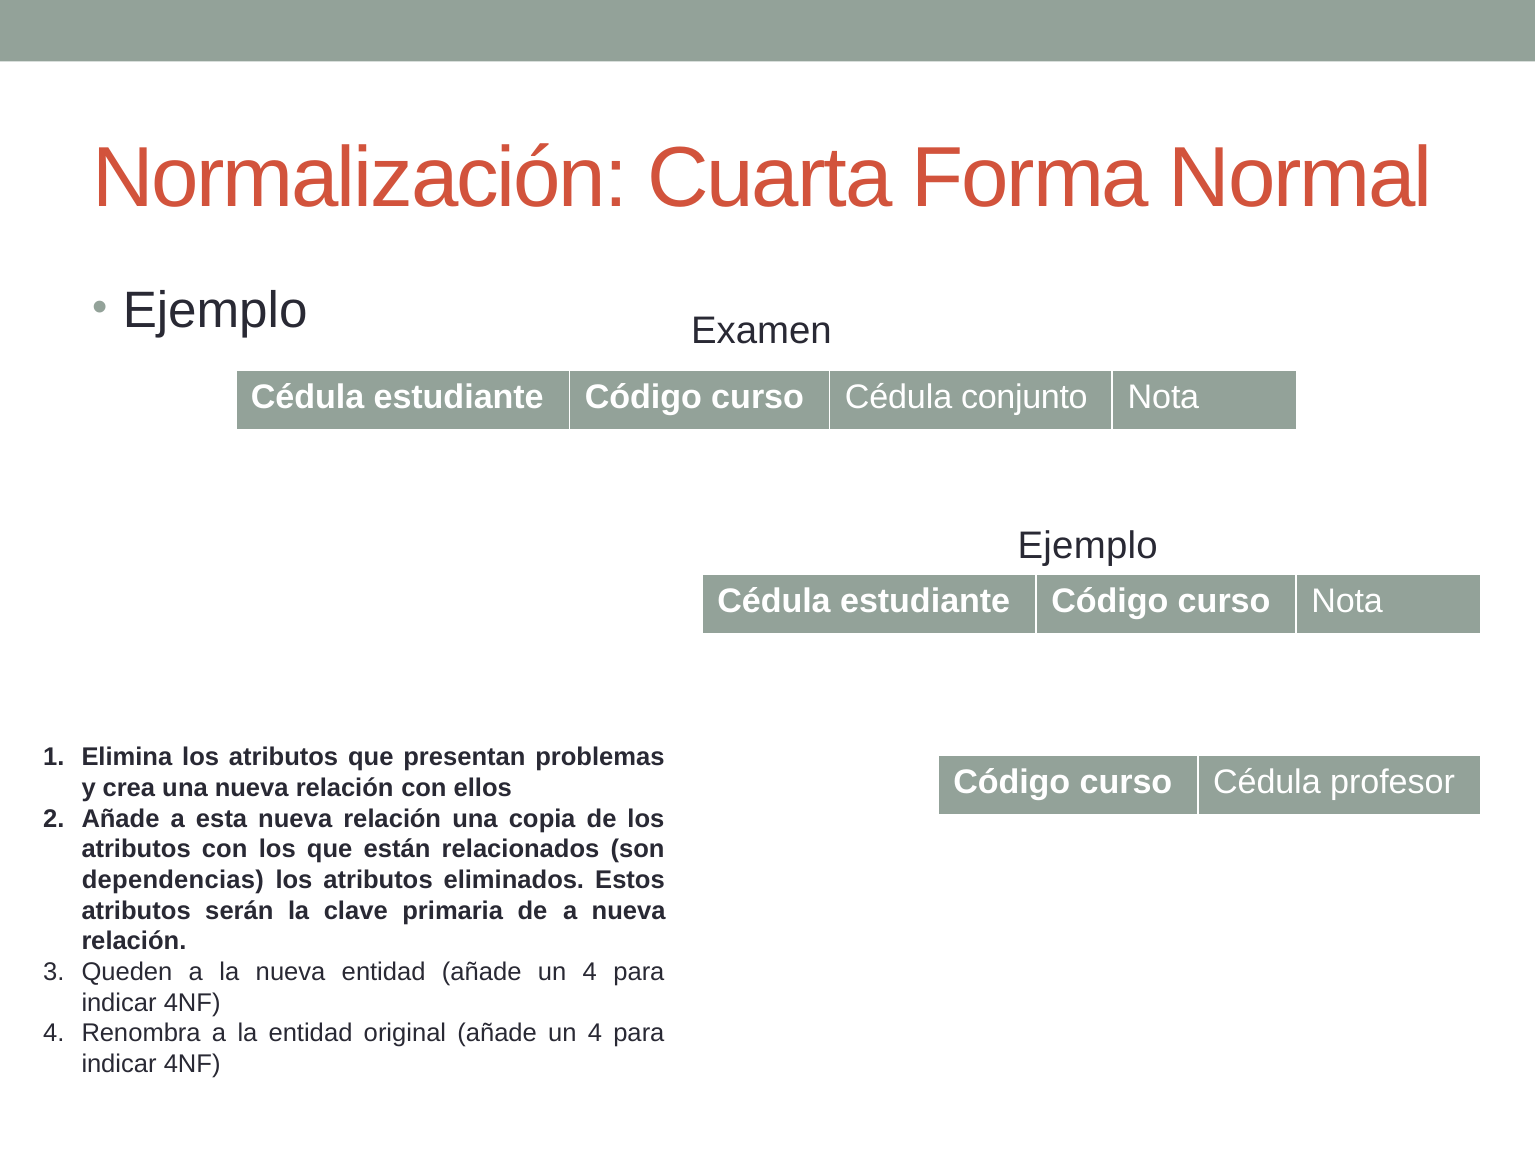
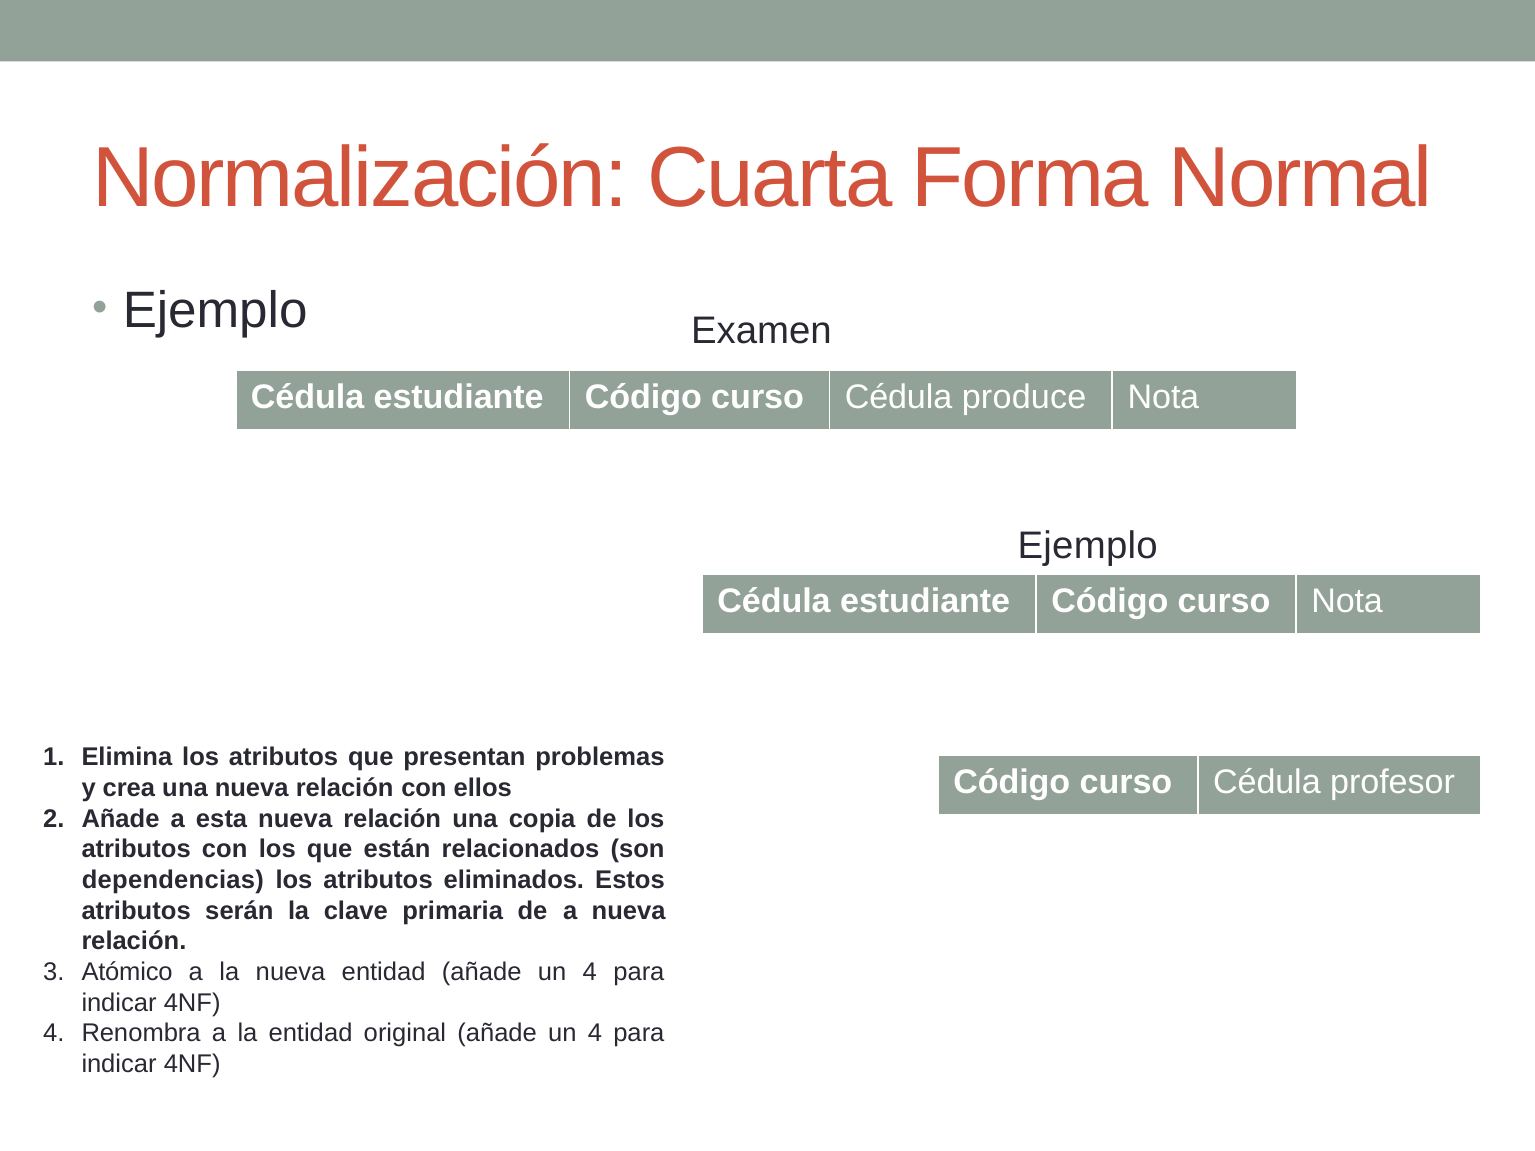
conjunto: conjunto -> produce (1024, 397)
Queden: Queden -> Atómico (127, 972)
